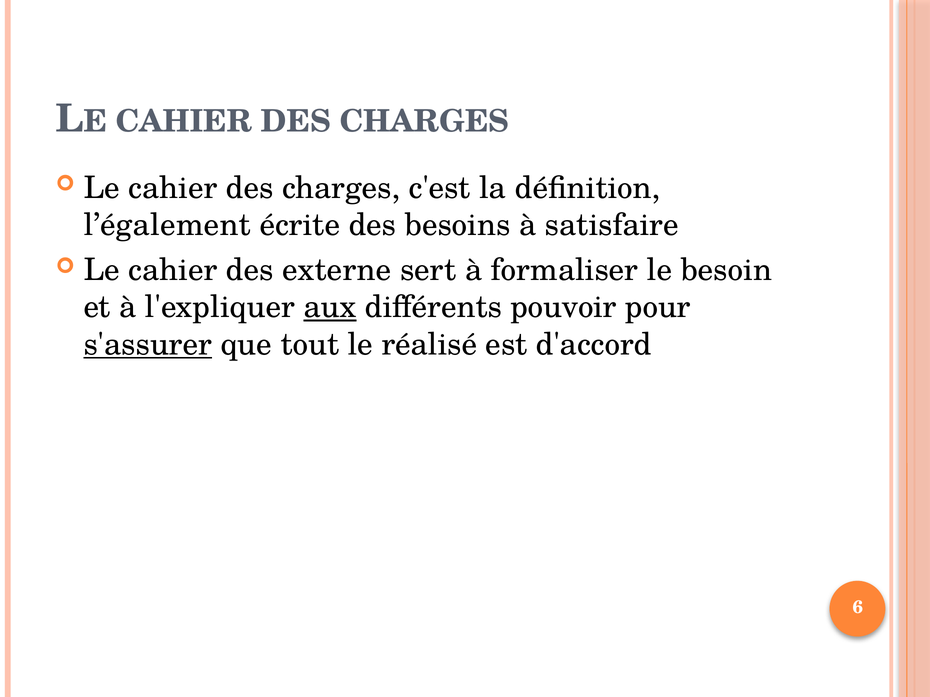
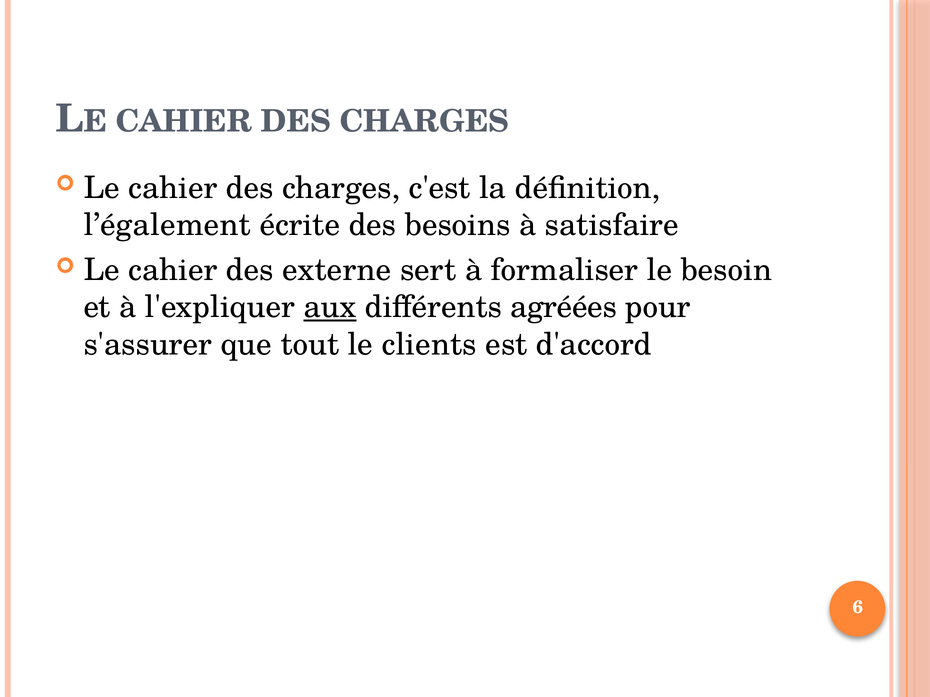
pouvoir: pouvoir -> agréées (564, 307)
s'assurer underline: present -> none (148, 345)
réalisé: réalisé -> clients (429, 345)
